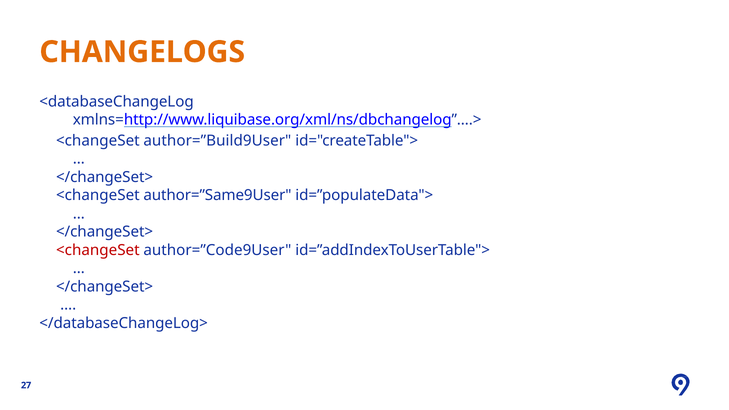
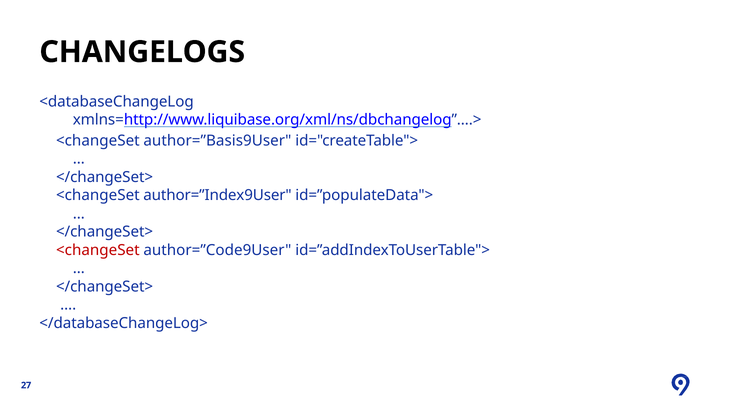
CHANGELOGS colour: orange -> black (142, 52)
author=”Build9User: author=”Build9User -> author=”Basis9User (217, 141)
author=”Same9User: author=”Same9User -> author=”Index9User (217, 195)
